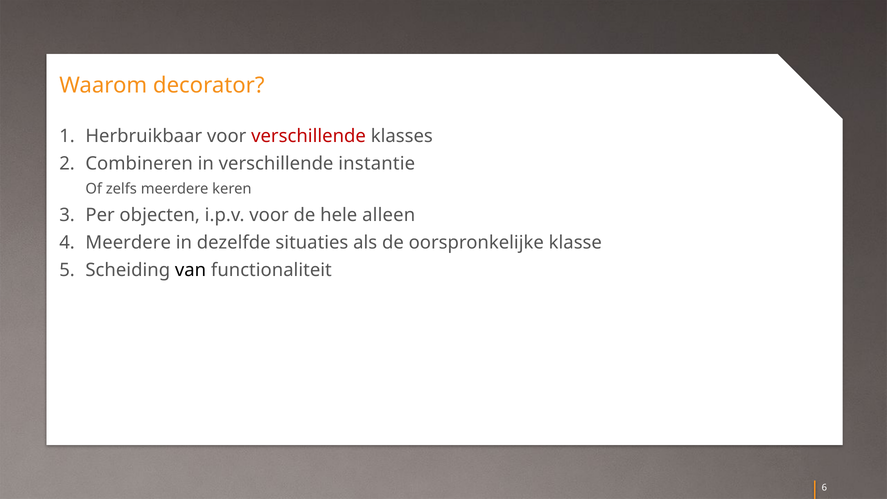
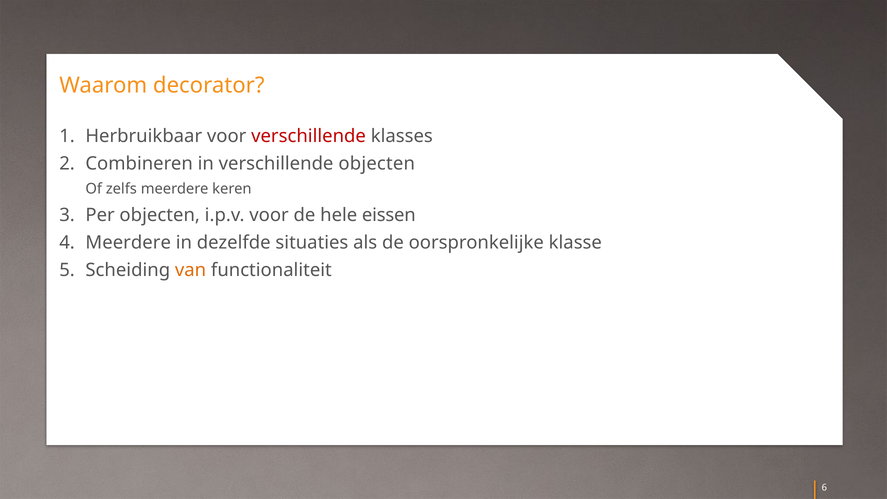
verschillende instantie: instantie -> objecten (377, 164)
alleen: alleen -> eissen (389, 215)
van colour: black -> orange (191, 270)
